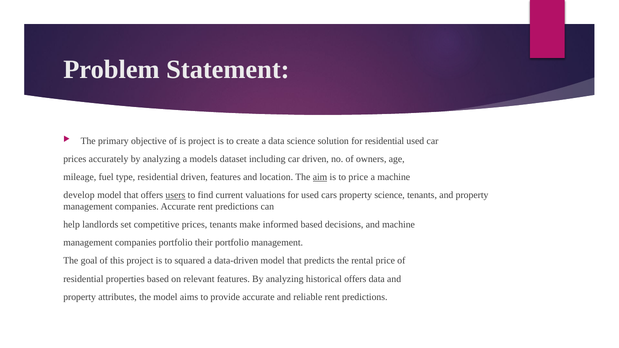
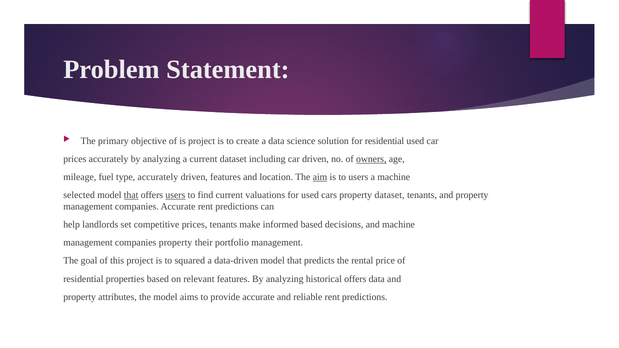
a models: models -> current (203, 159)
owners underline: none -> present (371, 159)
type residential: residential -> accurately (158, 177)
to price: price -> users (358, 177)
develop: develop -> selected (79, 195)
that underline: none -> present (131, 195)
property science: science -> dataset (390, 195)
companies portfolio: portfolio -> property (176, 243)
